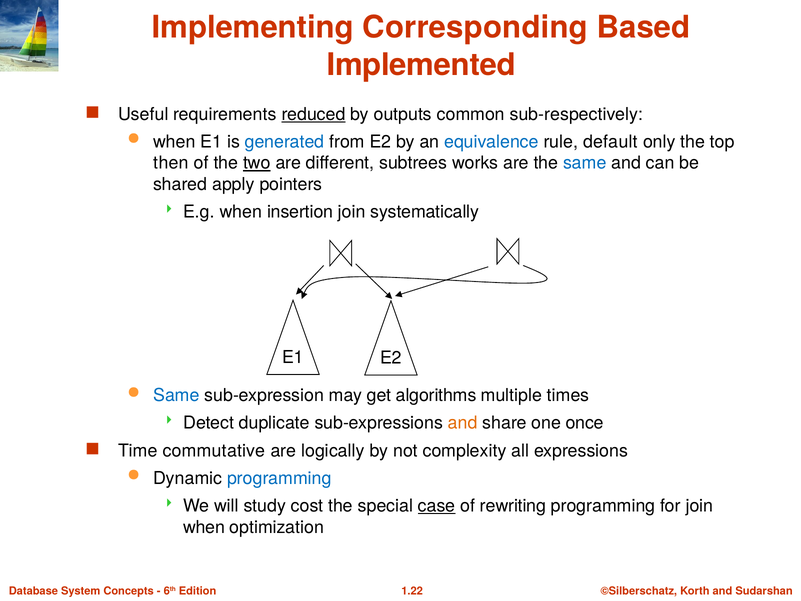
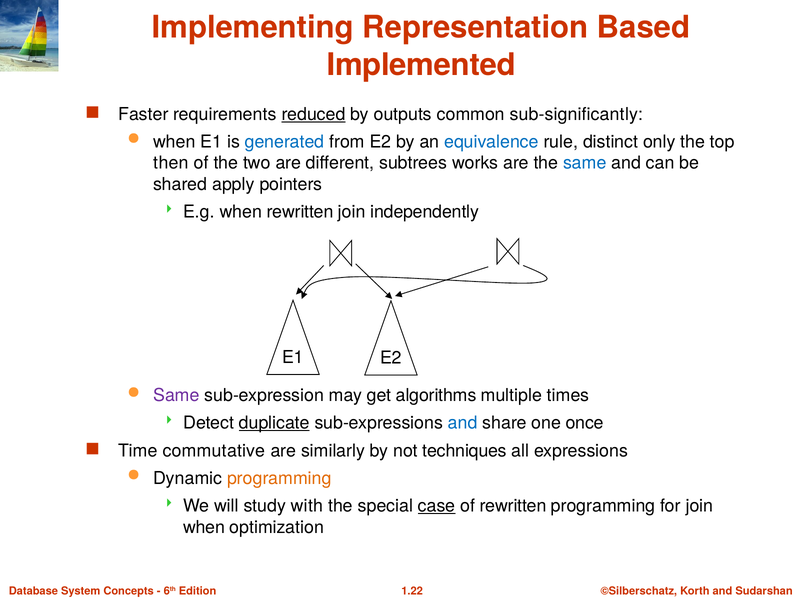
Corresponding: Corresponding -> Representation (475, 28)
Useful: Useful -> Faster (143, 114)
sub-respectively: sub-respectively -> sub-significantly (576, 114)
default: default -> distinct (611, 142)
two underline: present -> none (257, 163)
when insertion: insertion -> rewritten (300, 212)
systematically: systematically -> independently (425, 212)
Same colour: blue -> purple (176, 395)
duplicate underline: none -> present (274, 423)
and colour: orange -> blue (463, 423)
logically: logically -> similarly (333, 450)
complexity: complexity -> techniques (465, 450)
programming colour: blue -> orange (279, 478)
cost: cost -> with (307, 506)
of rewriting: rewriting -> rewritten (513, 506)
